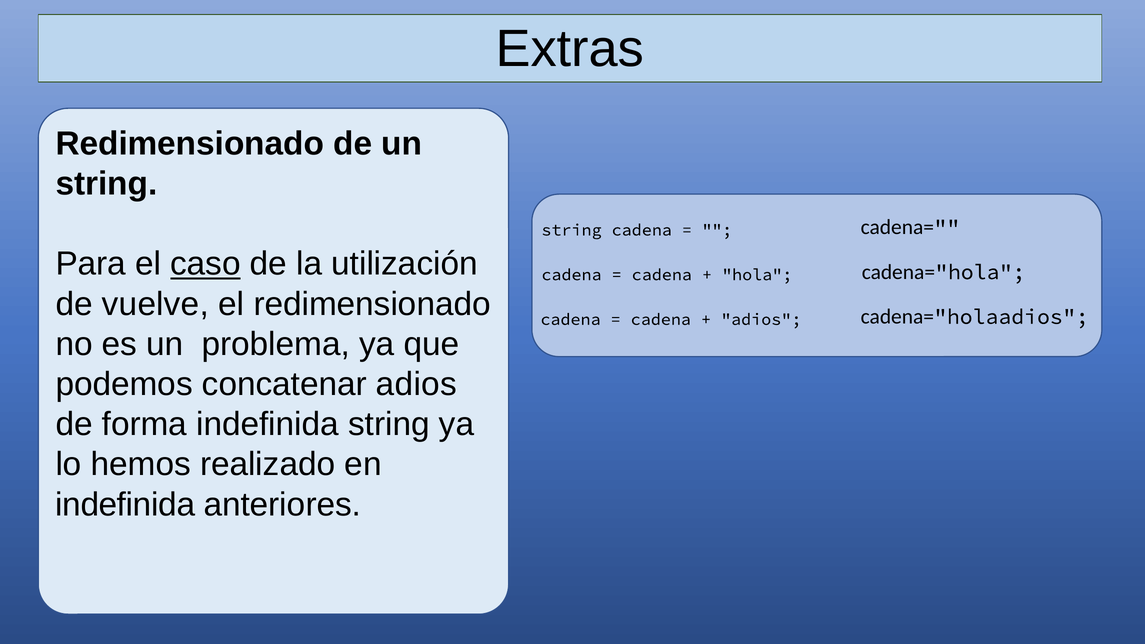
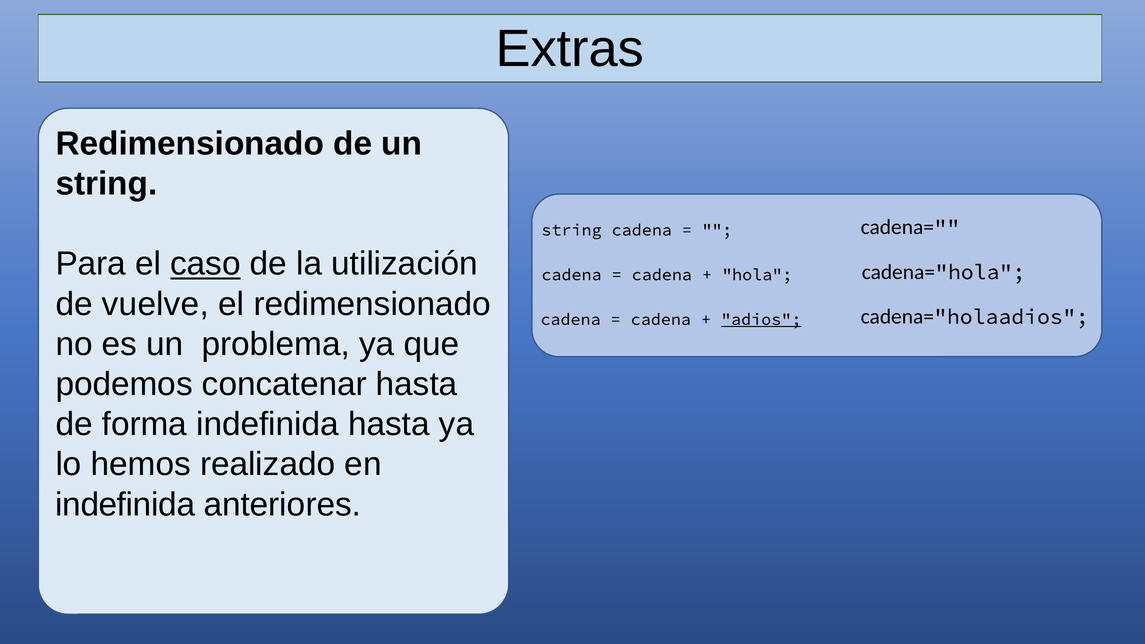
adios underline: none -> present (761, 319)
concatenar adios: adios -> hasta (417, 384)
indefinida string: string -> hasta (389, 424)
